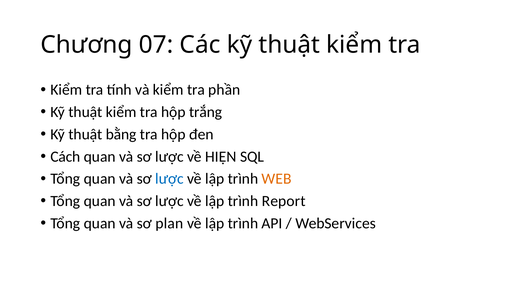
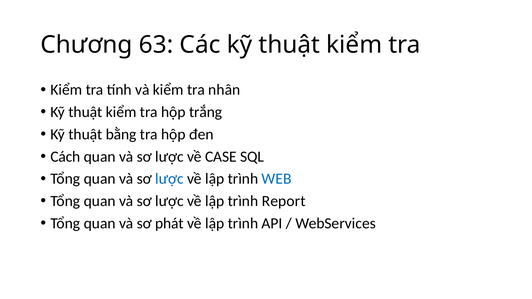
07: 07 -> 63 (156, 45)
phần: phần -> nhân (224, 90)
HIỆN: HIỆN -> CASE (221, 157)
WEB colour: orange -> blue (277, 179)
plan: plan -> phát (169, 224)
